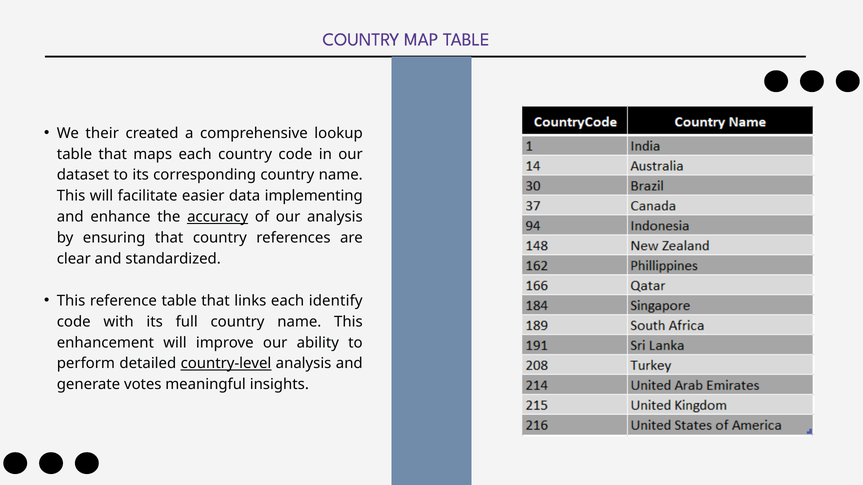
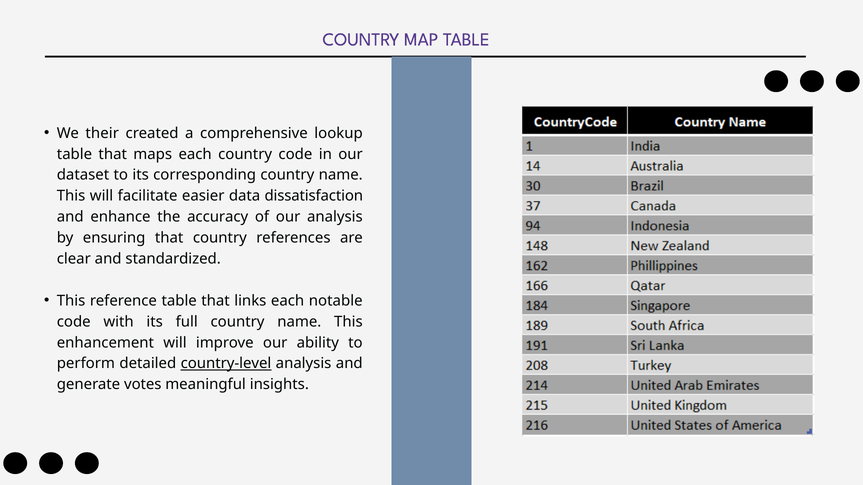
implementing: implementing -> dissatisfaction (314, 196)
accuracy underline: present -> none (218, 217)
identify: identify -> notable (336, 301)
